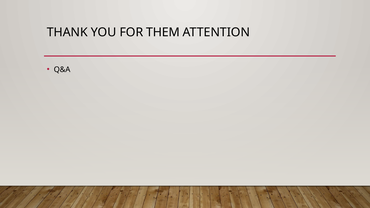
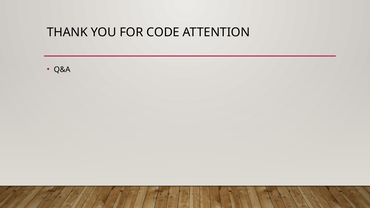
THEM: THEM -> CODE (163, 32)
